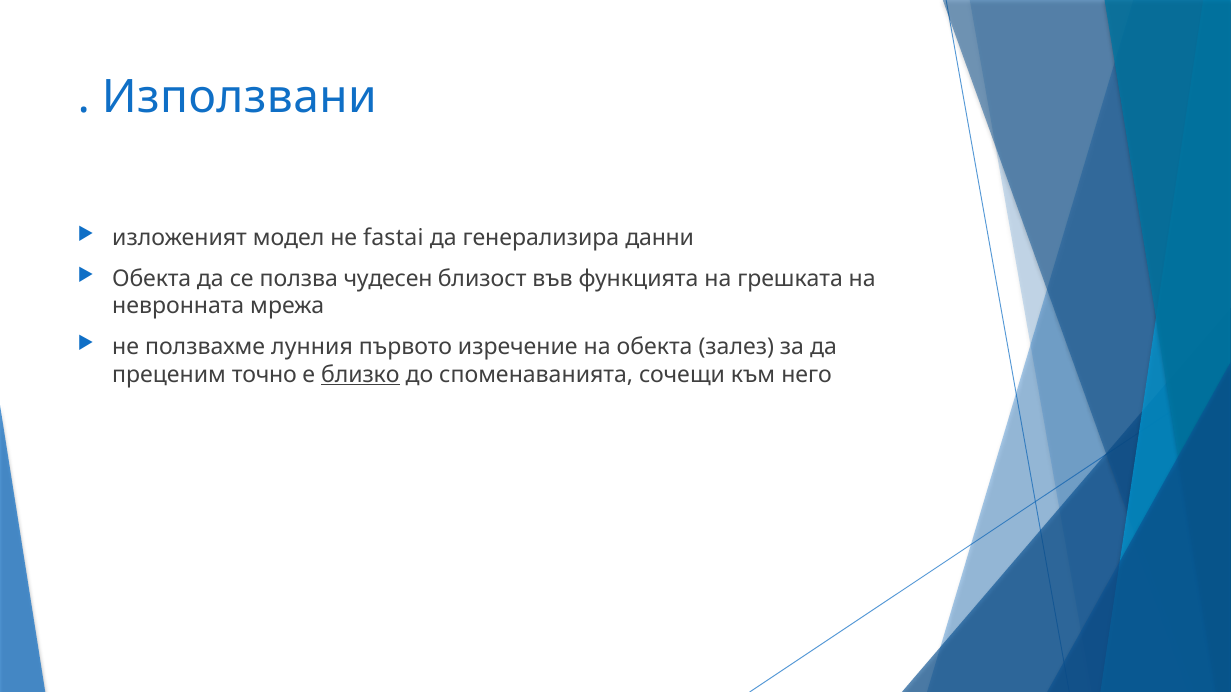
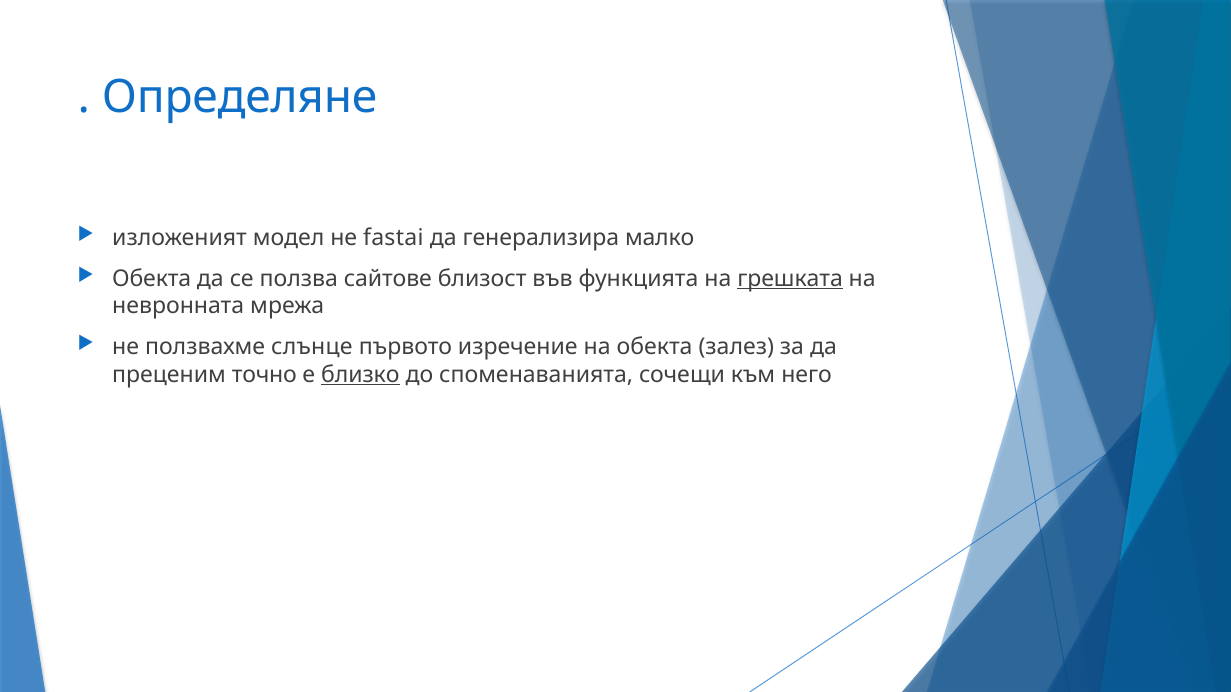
Използвани: Използвани -> Определяне (240, 97)
данни: данни -> малко (660, 238)
чудесен: чудесен -> сайтове (388, 279)
грешката underline: none -> present (790, 279)
лунния: лунния -> слънце (312, 347)
